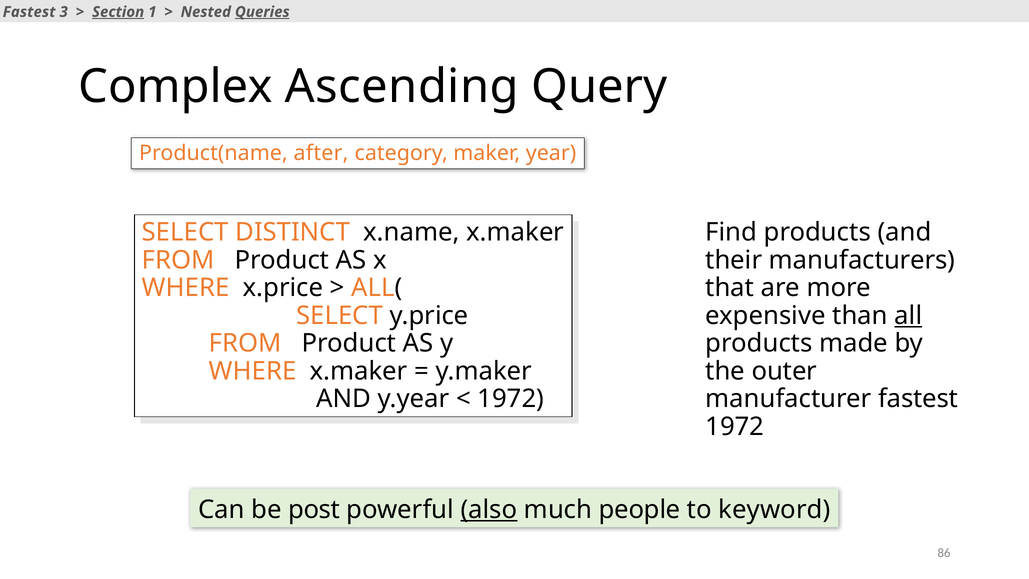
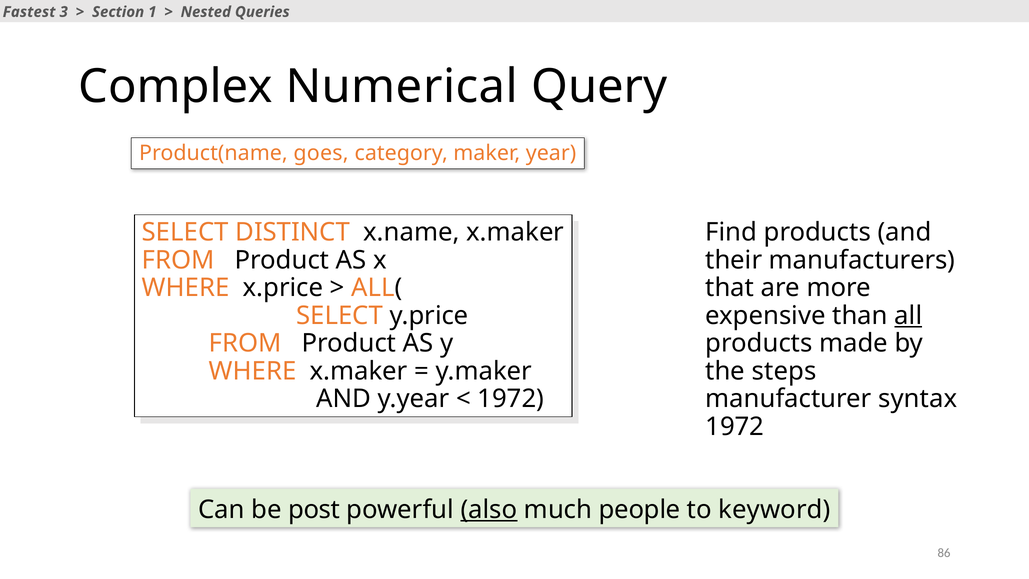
Section underline: present -> none (118, 12)
Queries underline: present -> none (262, 12)
Ascending: Ascending -> Numerical (402, 86)
after: after -> goes (321, 153)
outer: outer -> steps (784, 371)
manufacturer fastest: fastest -> syntax (918, 399)
